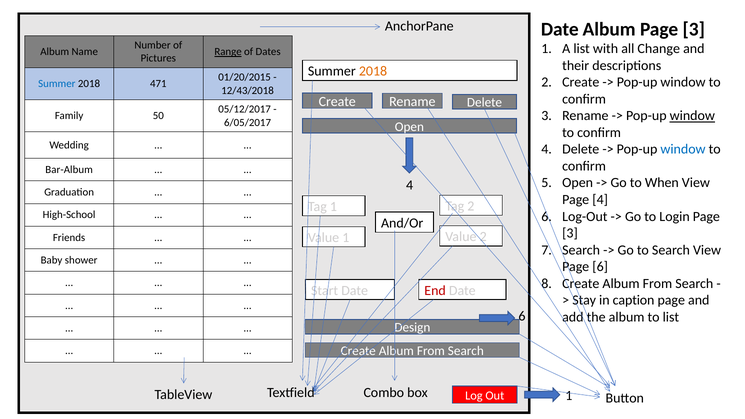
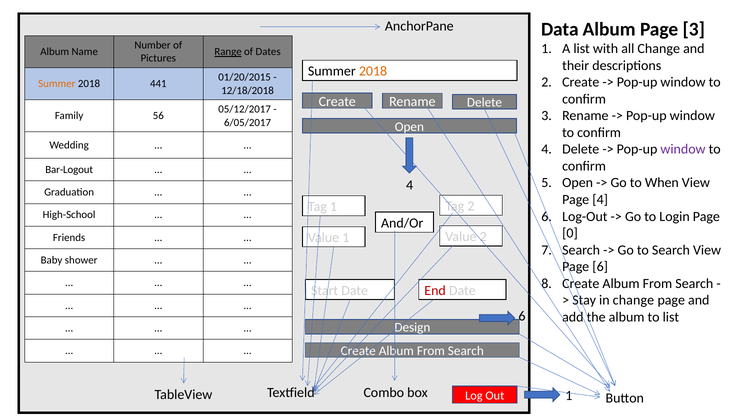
Date: Date -> Data (560, 29)
Summer colour: blue -> orange (57, 84)
471: 471 -> 441 (158, 84)
12/43/2018: 12/43/2018 -> 12/18/2018 (248, 90)
window underline: present -> none (692, 116)
50: 50 -> 56 (158, 116)
window colour: blue -> purple (683, 149)
Bar-Album: Bar-Album -> Bar-Logout (69, 170)
3: 3 -> 0 (570, 233)
in caption: caption -> change (633, 300)
